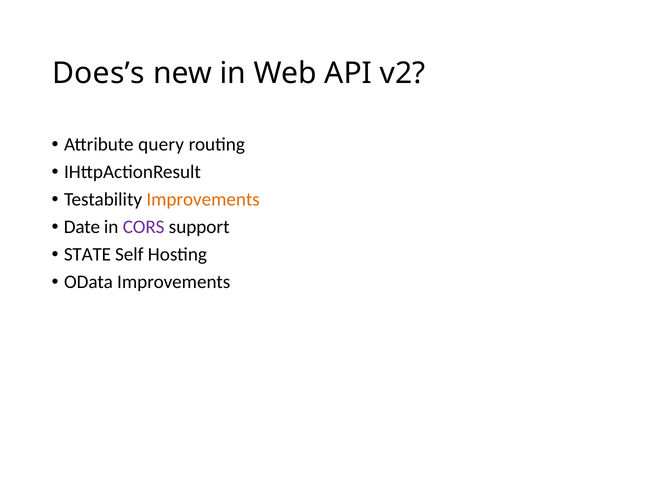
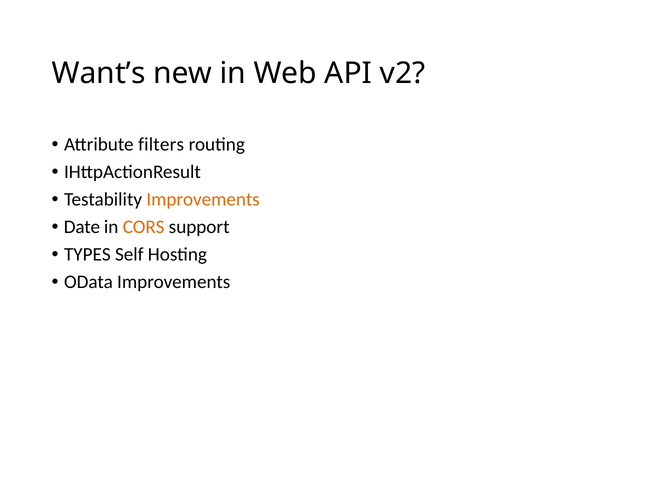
Does’s: Does’s -> Want’s (99, 74)
query: query -> filters (161, 145)
CORS colour: purple -> orange (144, 227)
STATE: STATE -> TYPES (87, 255)
